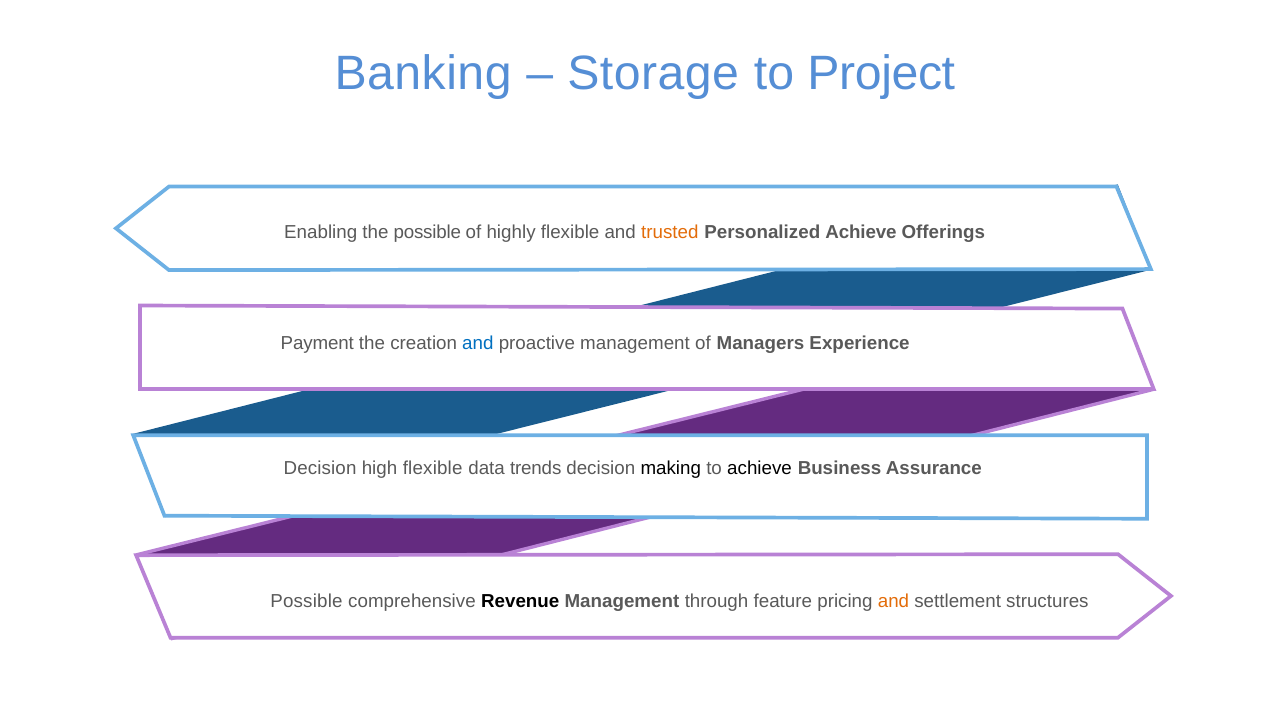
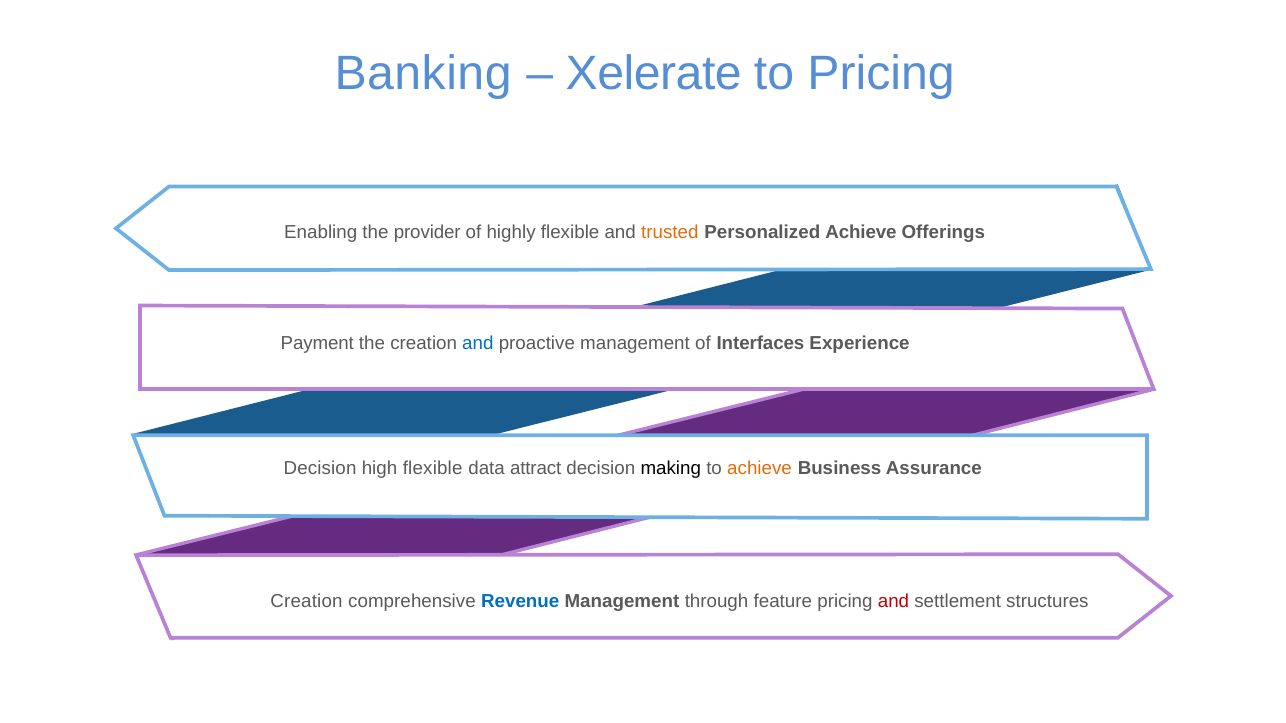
Storage: Storage -> Xelerate (654, 74)
to Project: Project -> Pricing (881, 74)
the possible: possible -> provider (427, 232)
Managers: Managers -> Interfaces (761, 344)
trends: trends -> attract (536, 468)
achieve colour: black -> orange (760, 468)
Possible: Possible -> Creation (306, 602)
Revenue colour: black -> blue (520, 602)
and colour: orange -> red (893, 602)
